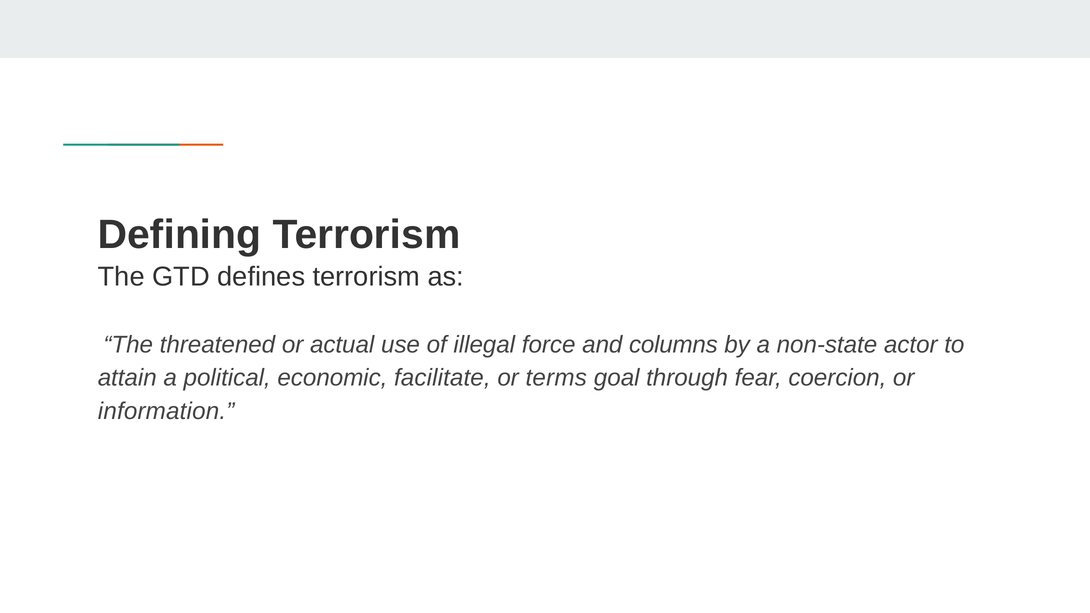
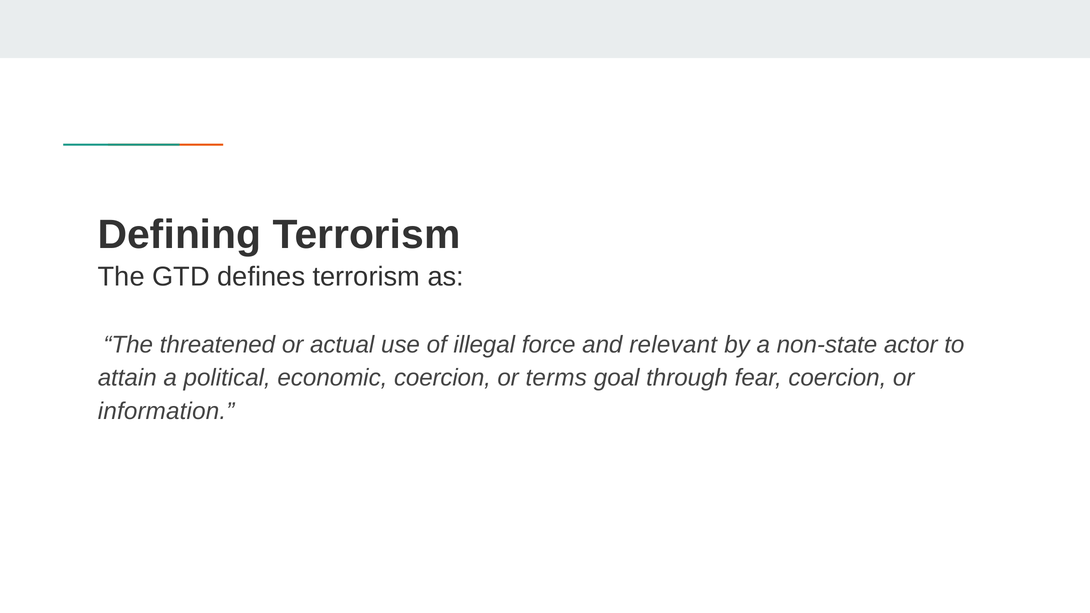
columns: columns -> relevant (673, 345)
economic facilitate: facilitate -> coercion (442, 378)
